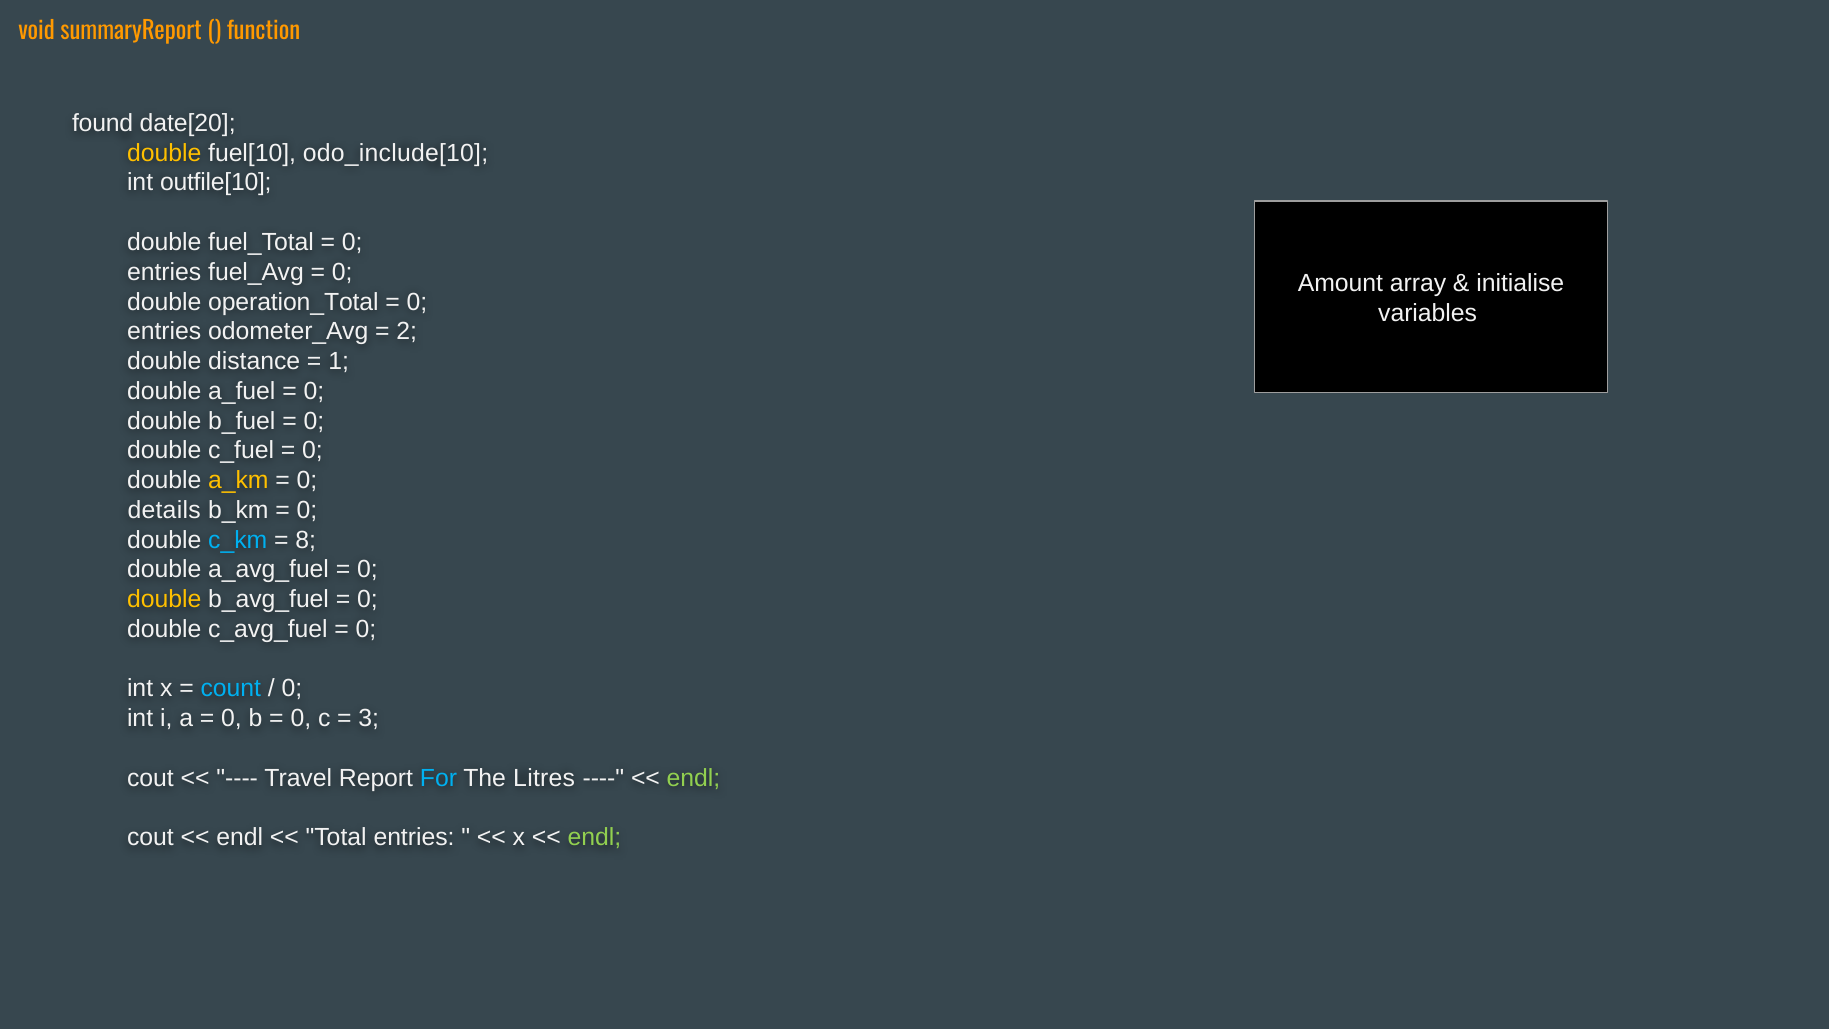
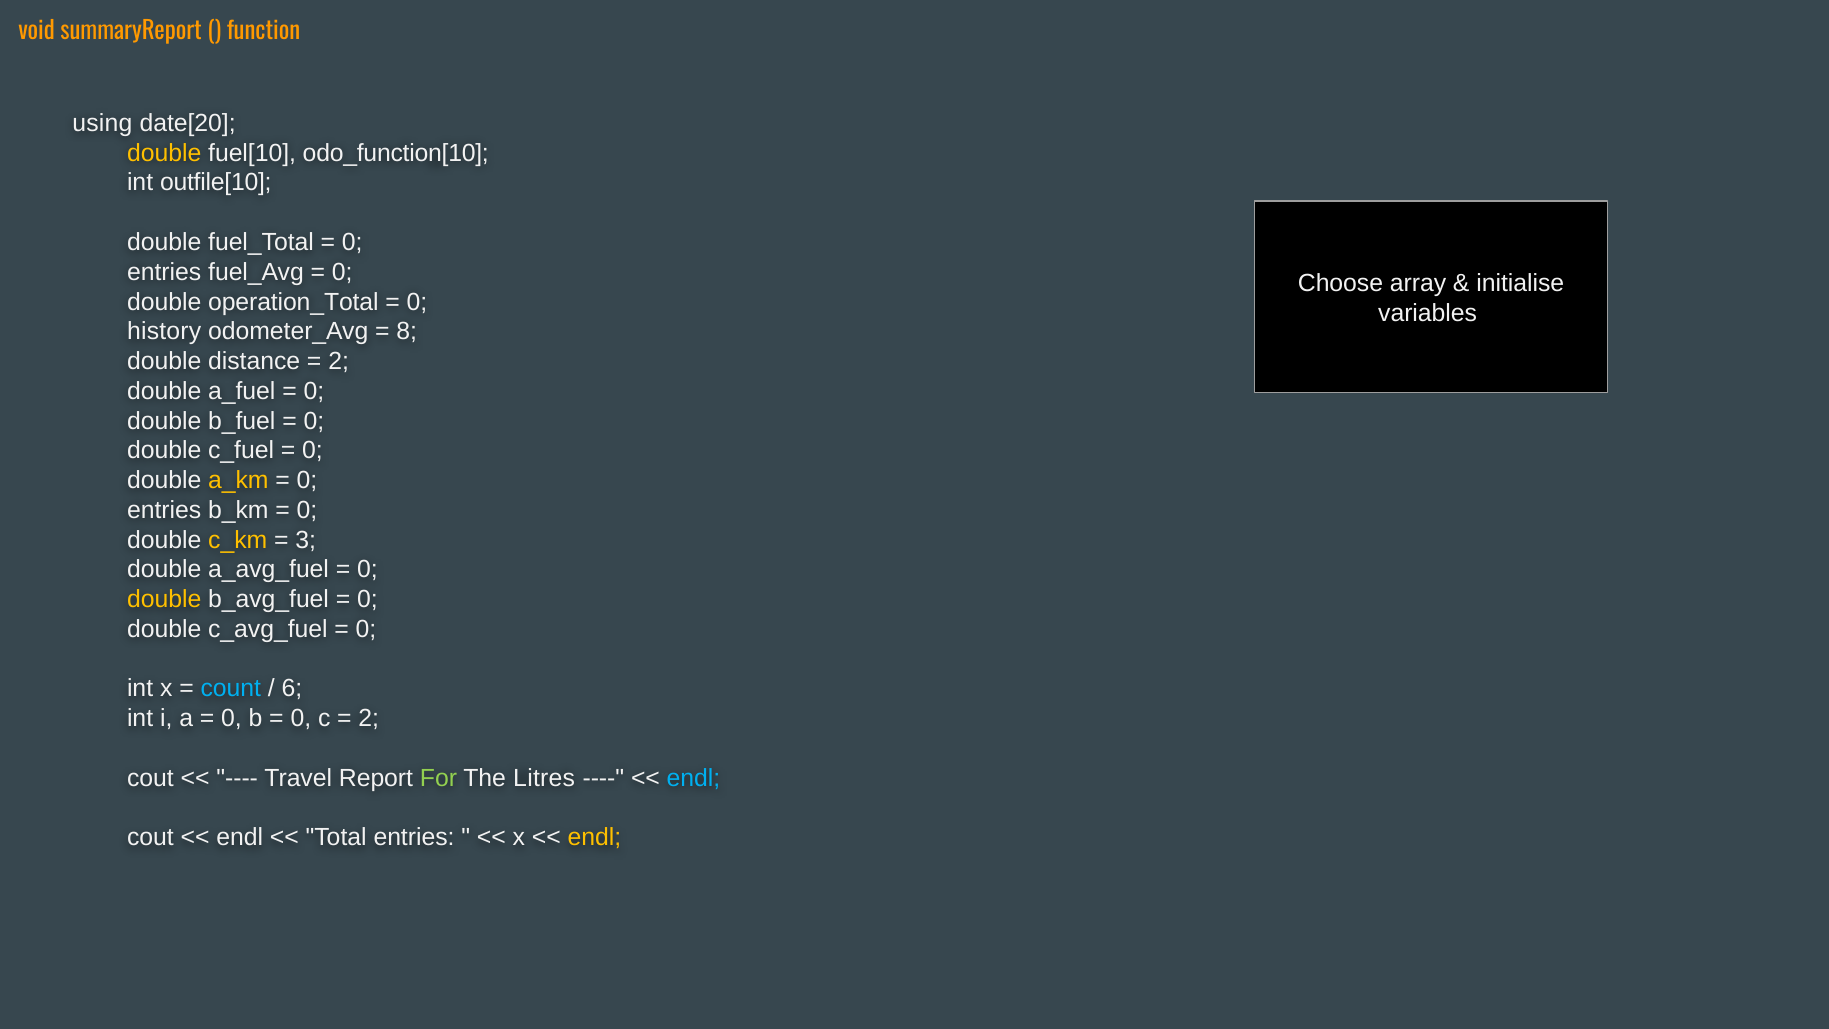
found: found -> using (102, 123)
odo_include[10: odo_include[10 -> odo_function[10 (396, 153)
Amount: Amount -> Choose (1341, 284)
entries: entries -> history (164, 332)
2: 2 -> 8 (407, 332)
1: 1 -> 2 (339, 361)
details: details -> entries (164, 510)
c_km colour: light blue -> yellow (238, 540)
8: 8 -> 3 (306, 540)
0: 0 -> 6 (292, 689)
3: 3 -> 2 (369, 718)
For colour: light blue -> light green (439, 778)
endl colour: light green -> light blue (694, 778)
endl colour: light green -> yellow (594, 837)
